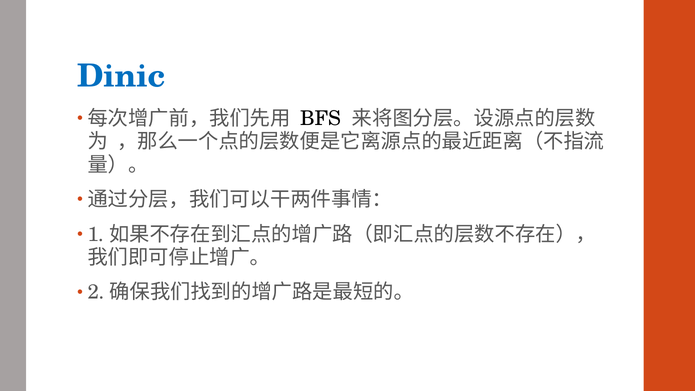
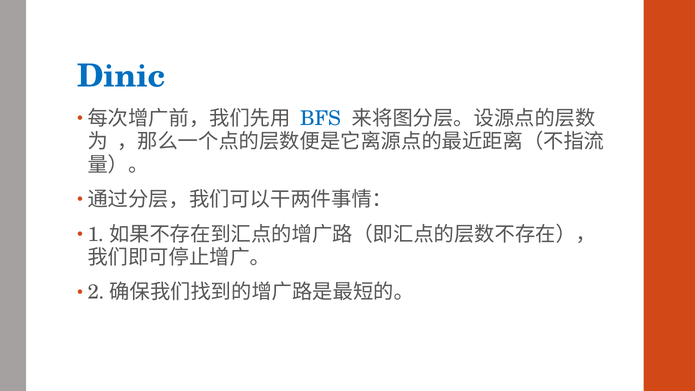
BFS colour: black -> blue (321, 119)
